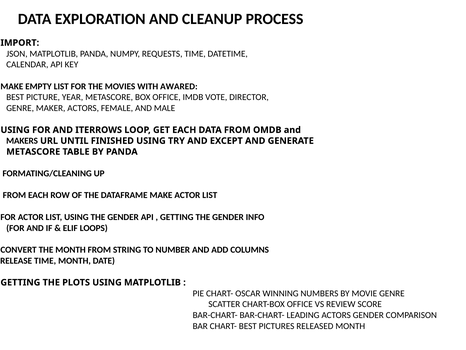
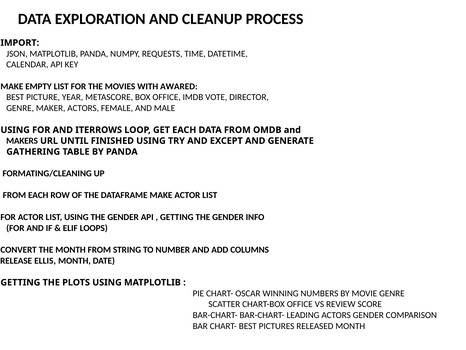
METASCORE: METASCORE -> GATHERING (33, 152)
TIME: TIME -> ELLIS (45, 260)
